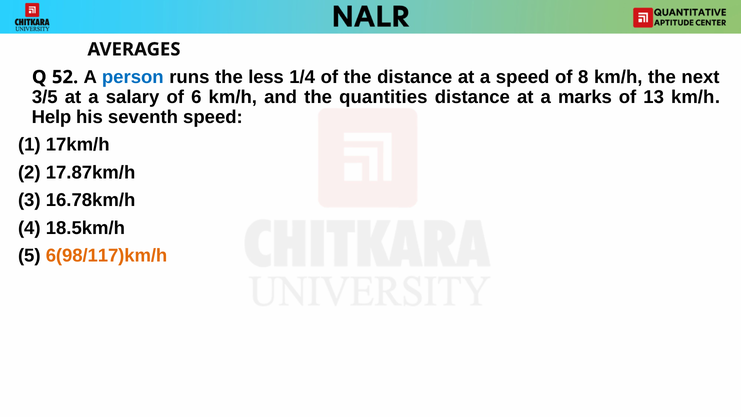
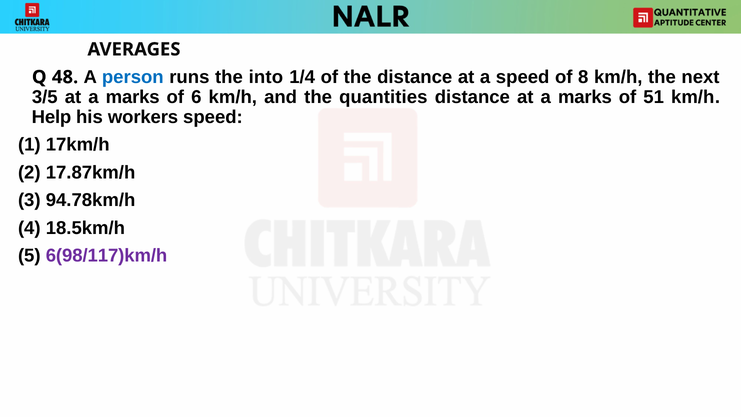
52: 52 -> 48 (65, 77)
less: less -> into (266, 77)
3/5 at a salary: salary -> marks (133, 97)
13: 13 -> 51 (654, 97)
seventh: seventh -> workers (143, 117)
16.78km/h: 16.78km/h -> 94.78km/h (91, 200)
6(98/117)km/h colour: orange -> purple (107, 256)
